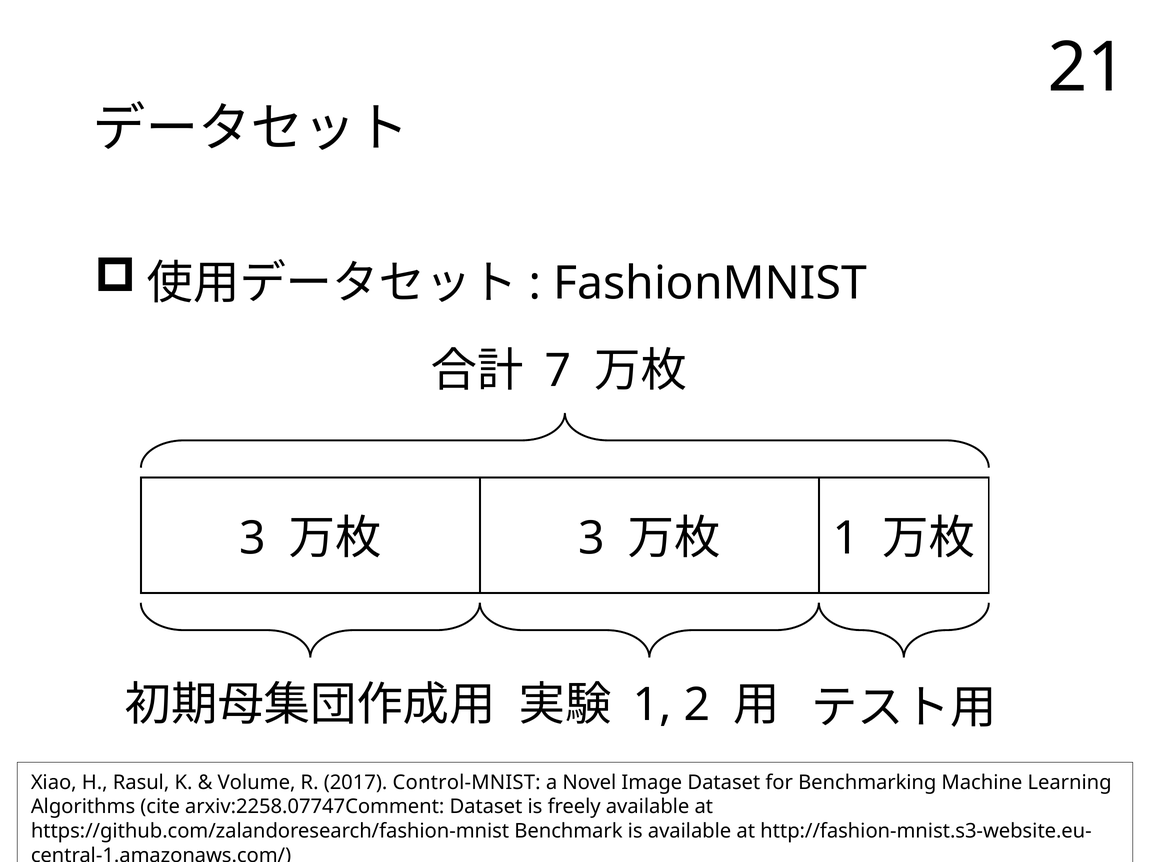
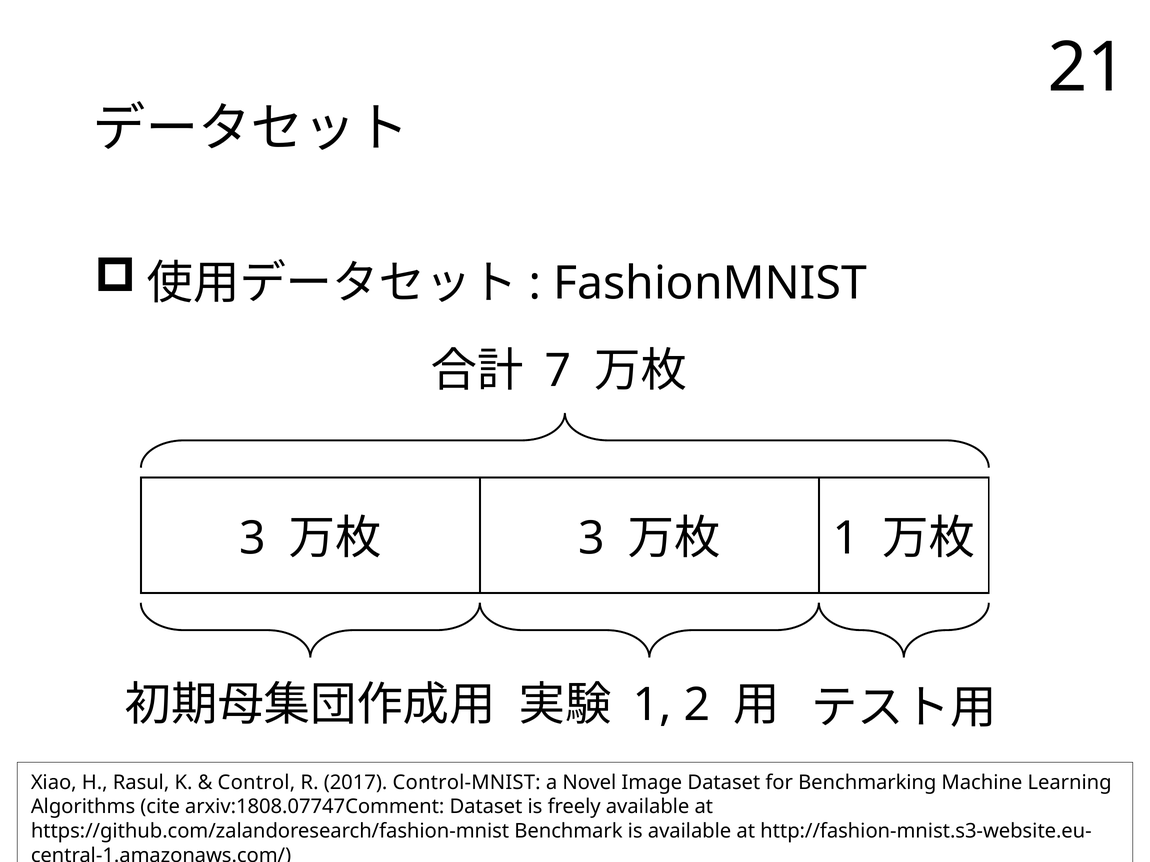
Volume: Volume -> Control (256, 783)
arxiv:2258.07747Comment: arxiv:2258.07747Comment -> arxiv:1808.07747Comment (315, 807)
